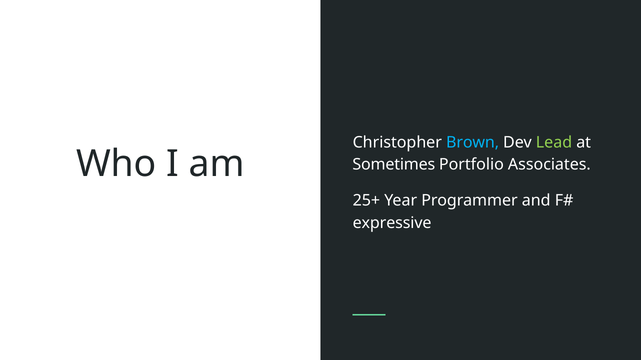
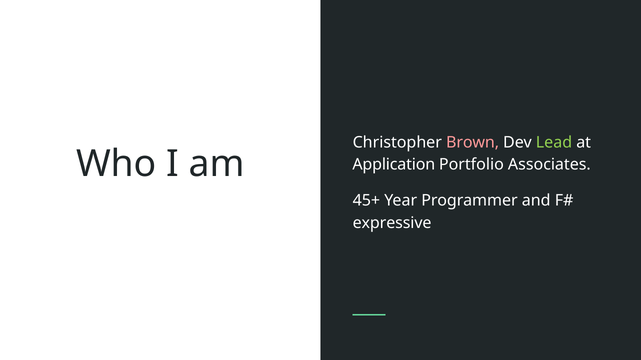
Brown colour: light blue -> pink (473, 143)
Sometimes: Sometimes -> Application (394, 165)
25+: 25+ -> 45+ (366, 201)
